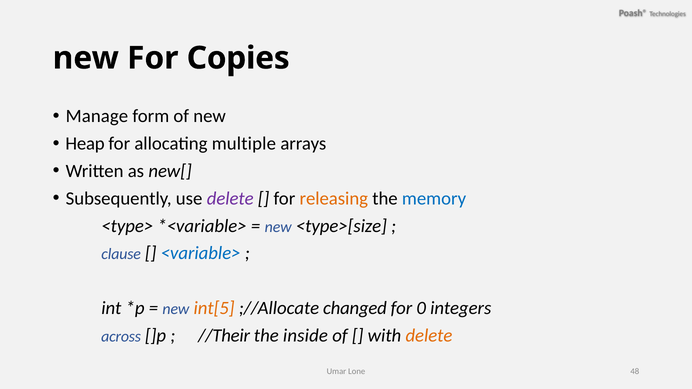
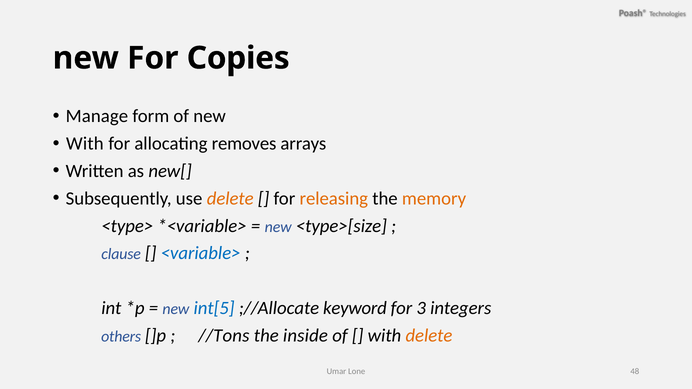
Heap: Heap -> With (85, 144)
multiple: multiple -> removes (244, 144)
delete colour: purple -> orange (230, 199)
memory colour: blue -> orange (434, 199)
int[5 colour: orange -> blue (214, 308)
changed: changed -> keyword (355, 308)
0: 0 -> 3 (421, 308)
across: across -> others (121, 337)
//Their: //Their -> //Tons (224, 336)
